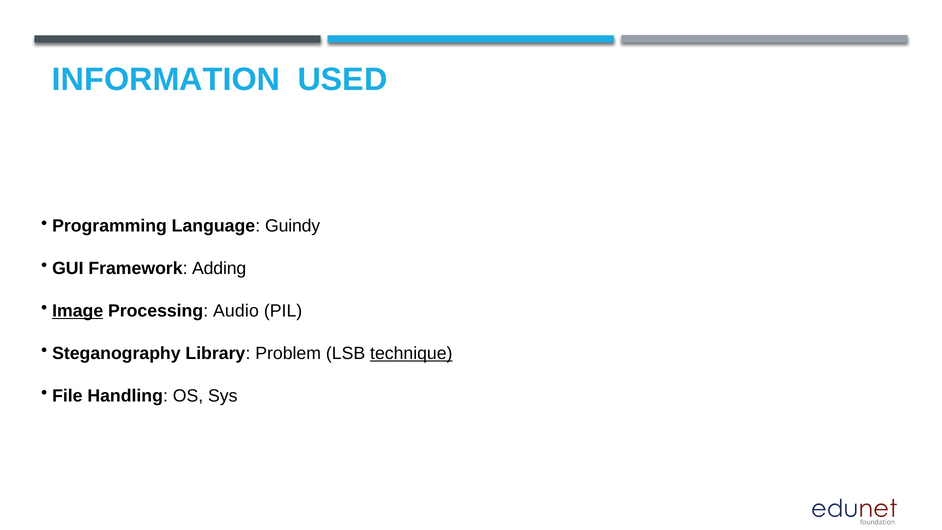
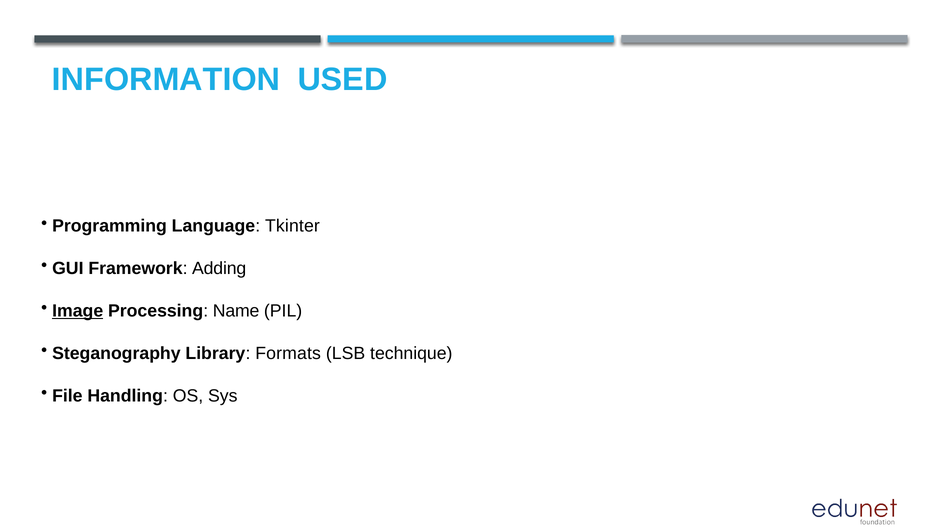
Guindy: Guindy -> Tkinter (292, 226)
Audio: Audio -> Name (236, 311)
Problem: Problem -> Formats (288, 353)
technique underline: present -> none (411, 353)
